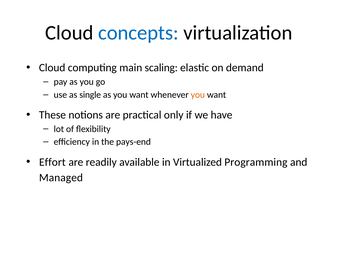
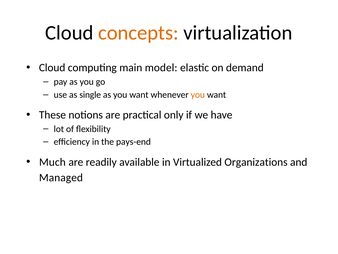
concepts colour: blue -> orange (138, 33)
scaling: scaling -> model (161, 68)
Effort: Effort -> Much (52, 162)
Programming: Programming -> Organizations (256, 162)
